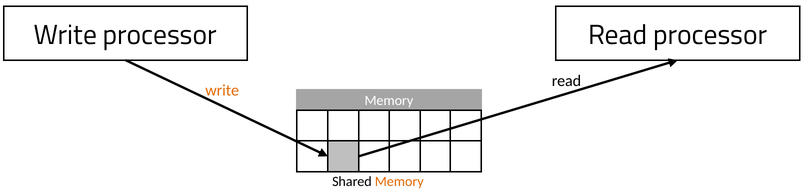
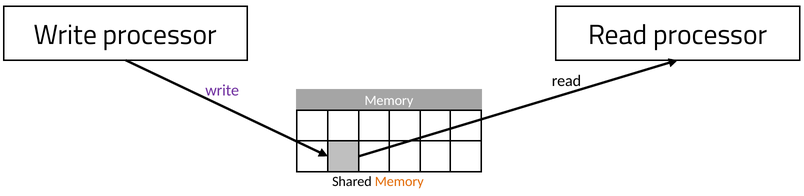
write colour: orange -> purple (222, 90)
